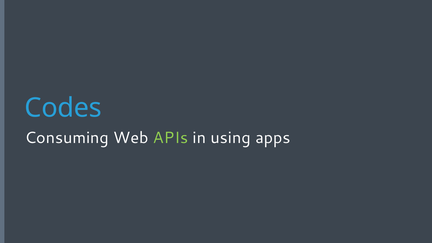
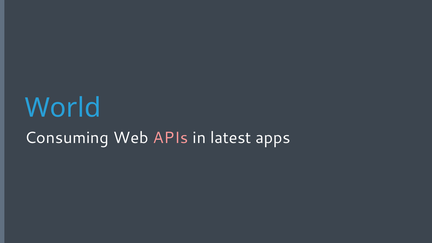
Codes: Codes -> World (63, 108)
APIs colour: light green -> pink (170, 138)
using: using -> latest (231, 138)
